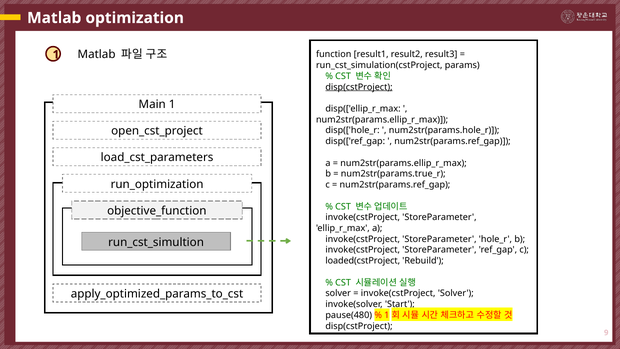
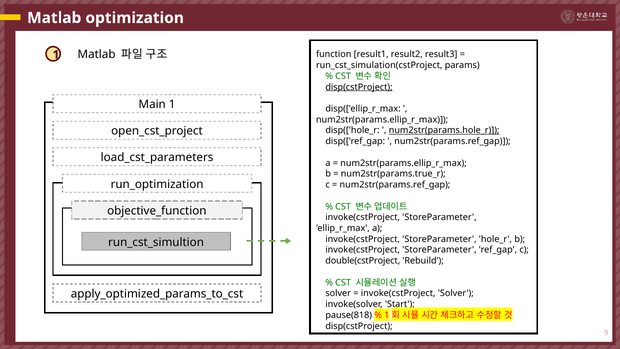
num2str(params.hole_r underline: none -> present (444, 130)
loaded(cstProject: loaded(cstProject -> double(cstProject (363, 261)
pause(480: pause(480 -> pause(818 (349, 315)
